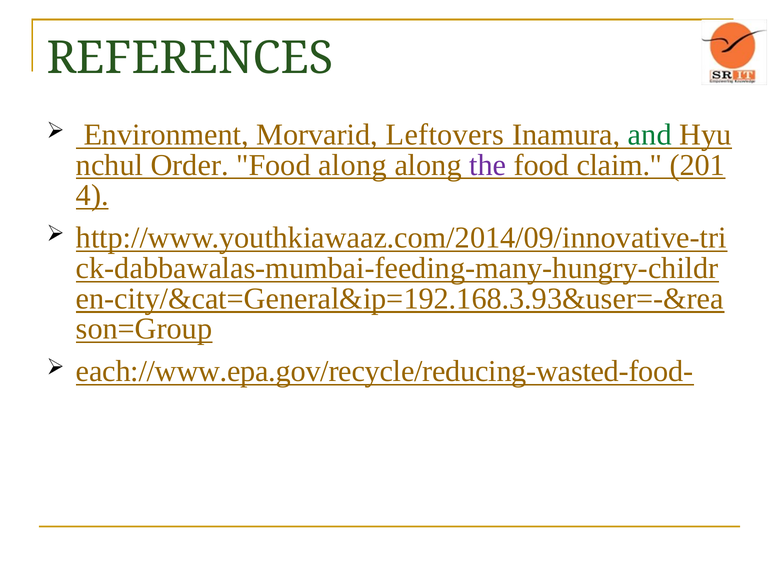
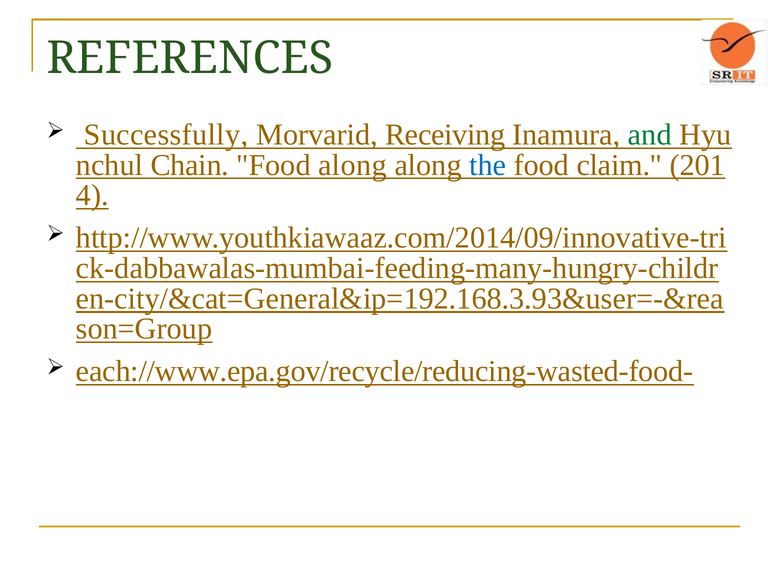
Environment: Environment -> Successfully (166, 135)
Leftovers: Leftovers -> Receiving (445, 135)
Order: Order -> Chain (190, 165)
the colour: purple -> blue (488, 165)
